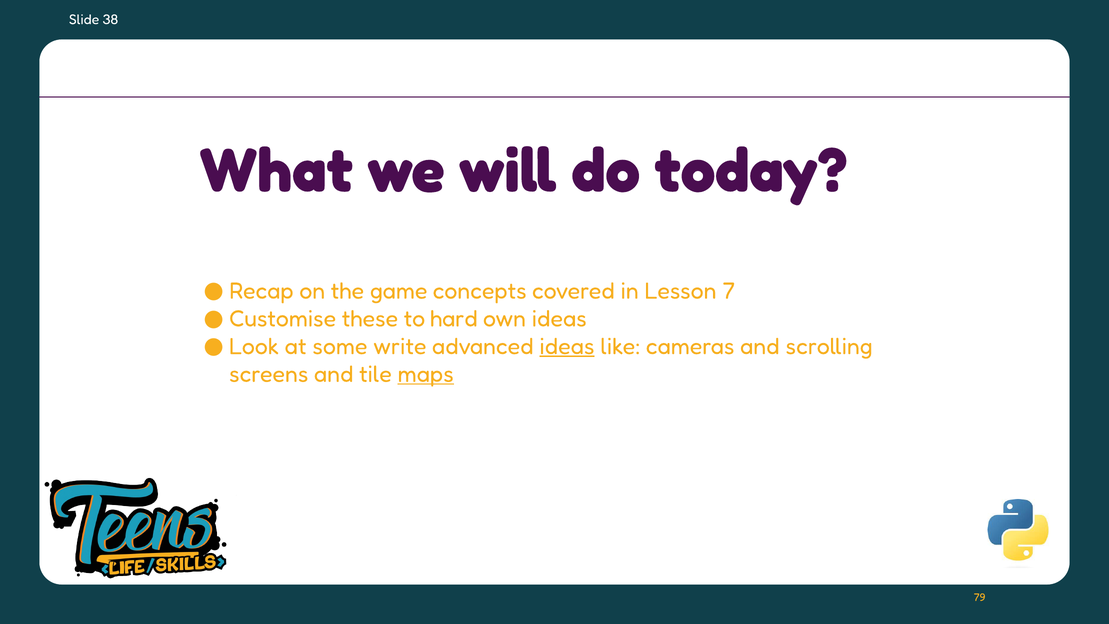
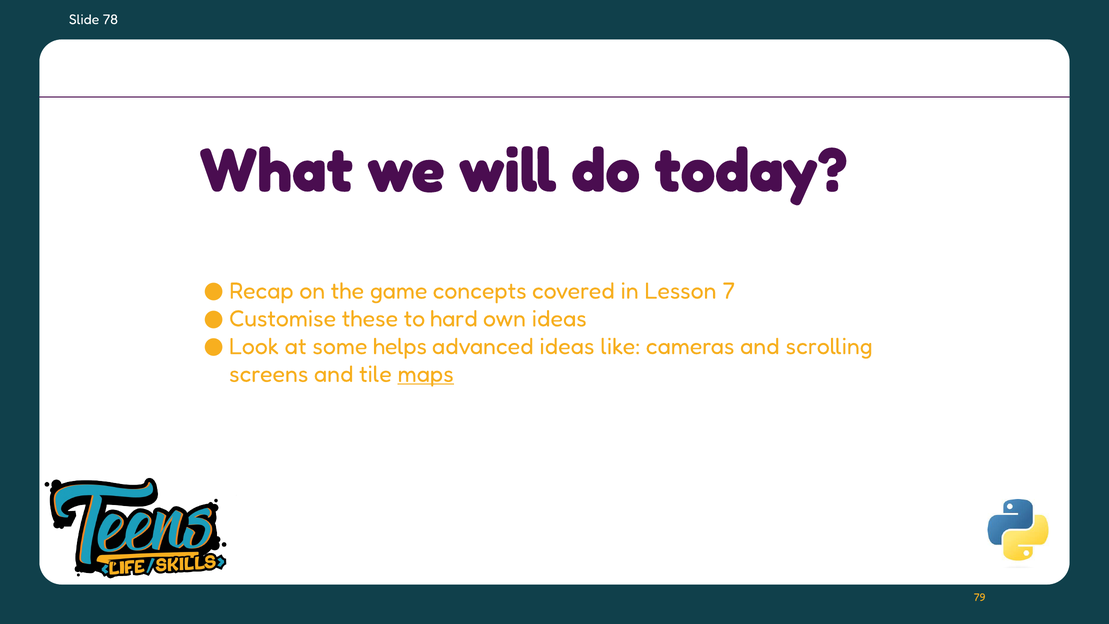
38: 38 -> 78 (110, 19)
write: write -> helps (400, 346)
ideas underline: present -> none (567, 346)
